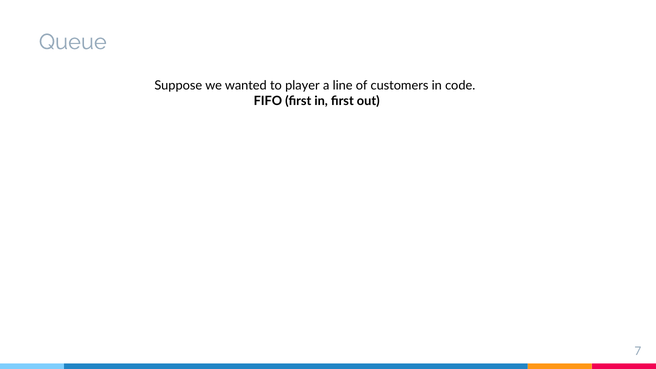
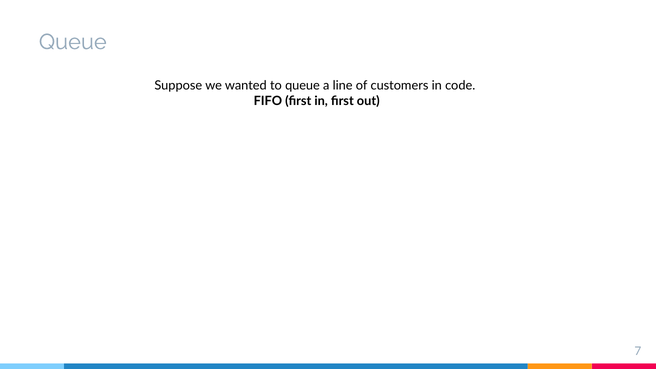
to player: player -> queue (302, 86)
